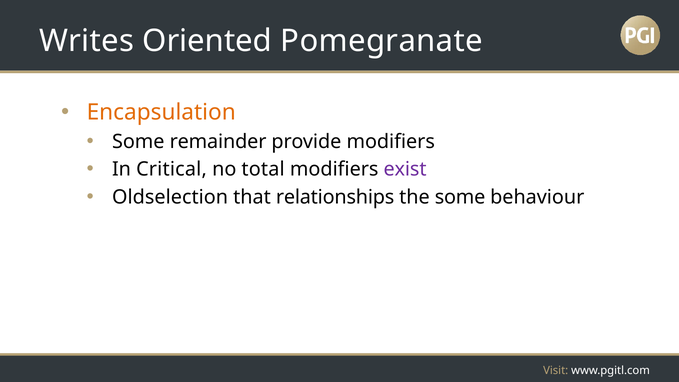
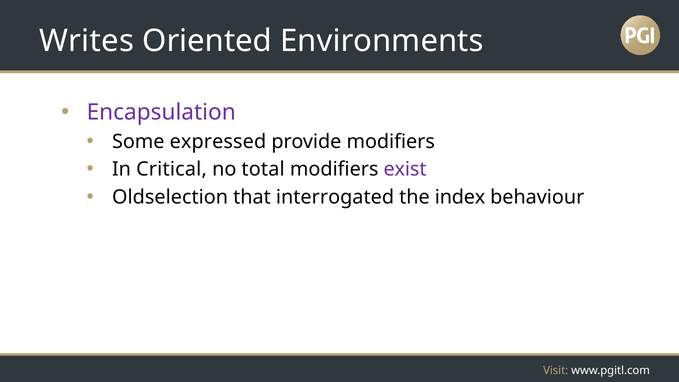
Pomegranate: Pomegranate -> Environments (382, 41)
Encapsulation colour: orange -> purple (161, 112)
remainder: remainder -> expressed (218, 142)
relationships: relationships -> interrogated (335, 197)
the some: some -> index (460, 197)
